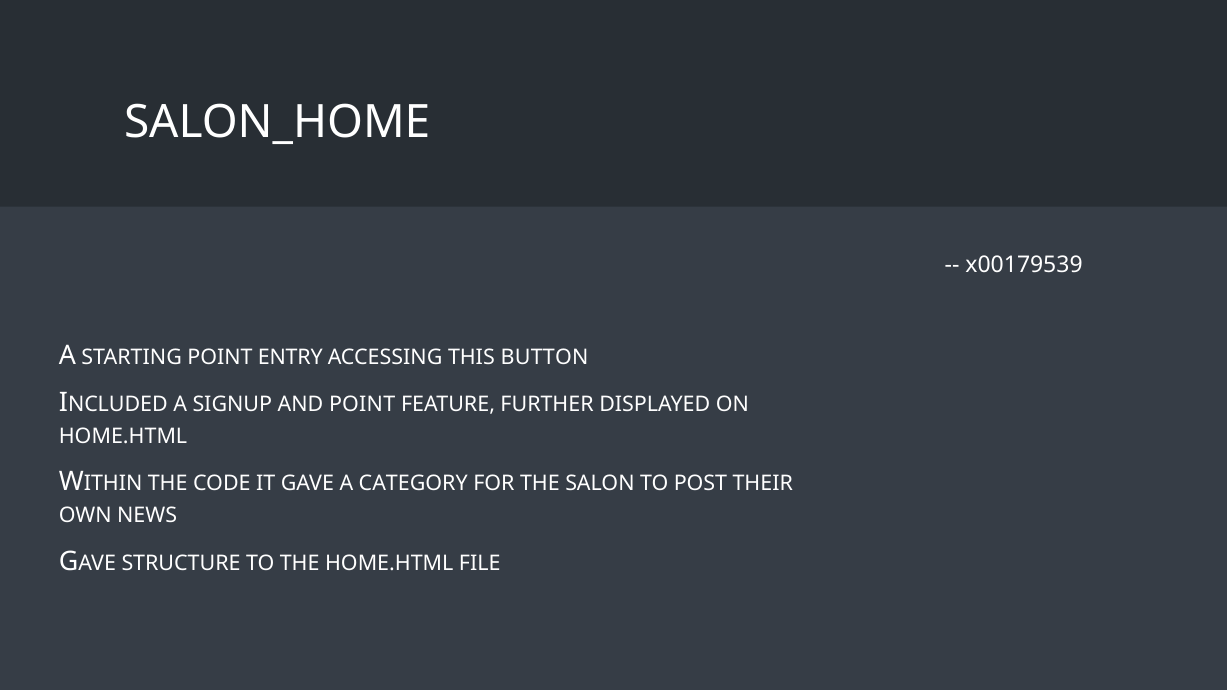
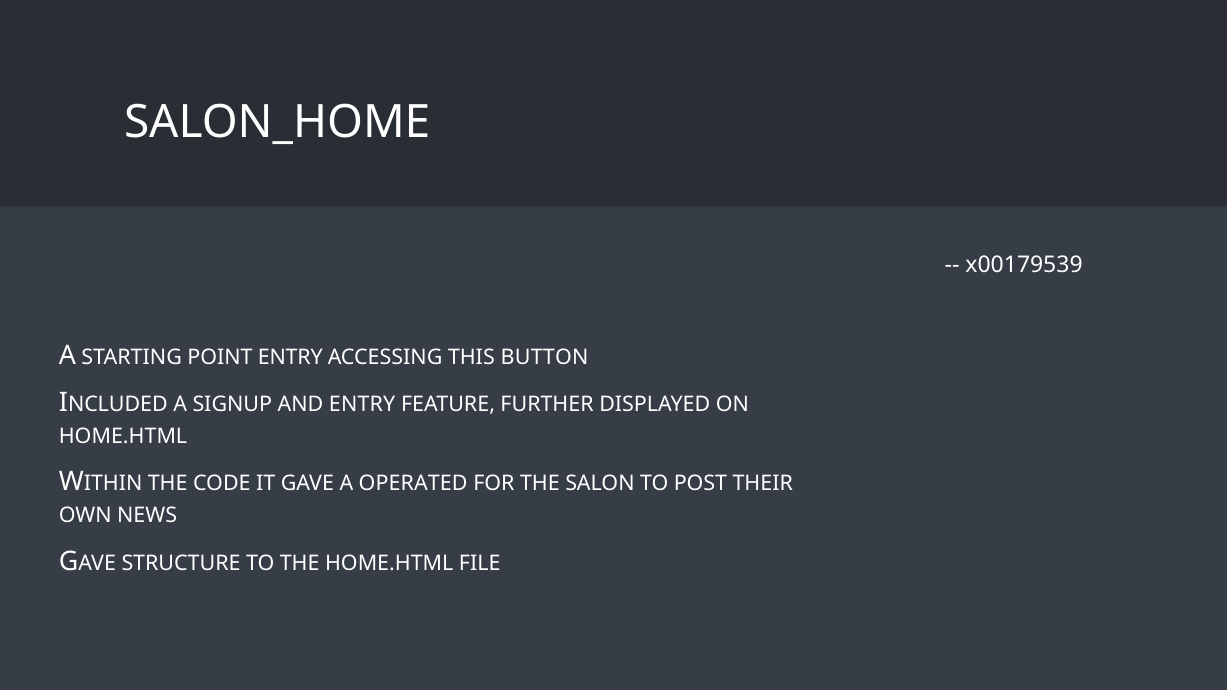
AND POINT: POINT -> ENTRY (362, 405)
CATEGORY: CATEGORY -> OPERATED (413, 484)
